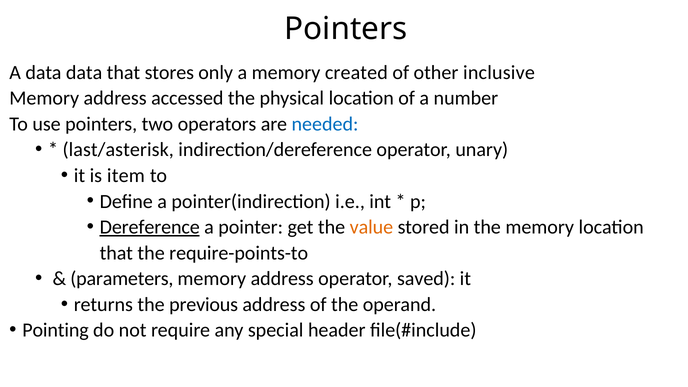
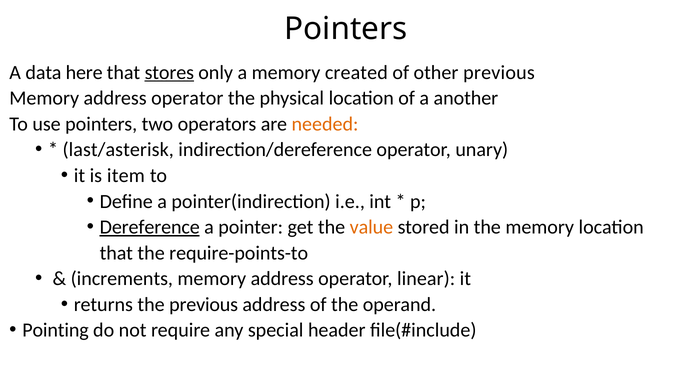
data data: data -> here (84, 72)
stores underline: none -> present (169, 72)
other inclusive: inclusive -> previous (499, 72)
accessed: accessed -> operator (187, 98)
number: number -> another (466, 98)
needed colour: blue -> orange (325, 124)
parameters: parameters -> increments (122, 279)
saved: saved -> linear (426, 279)
